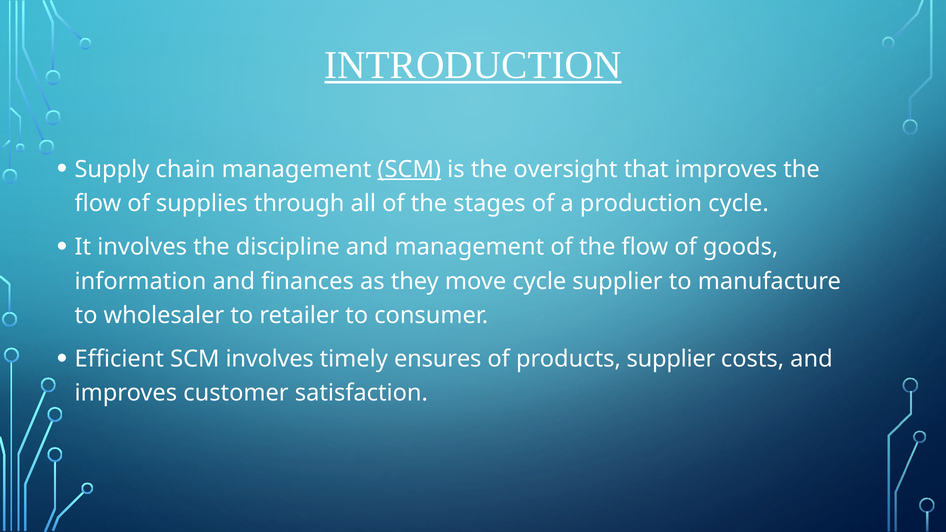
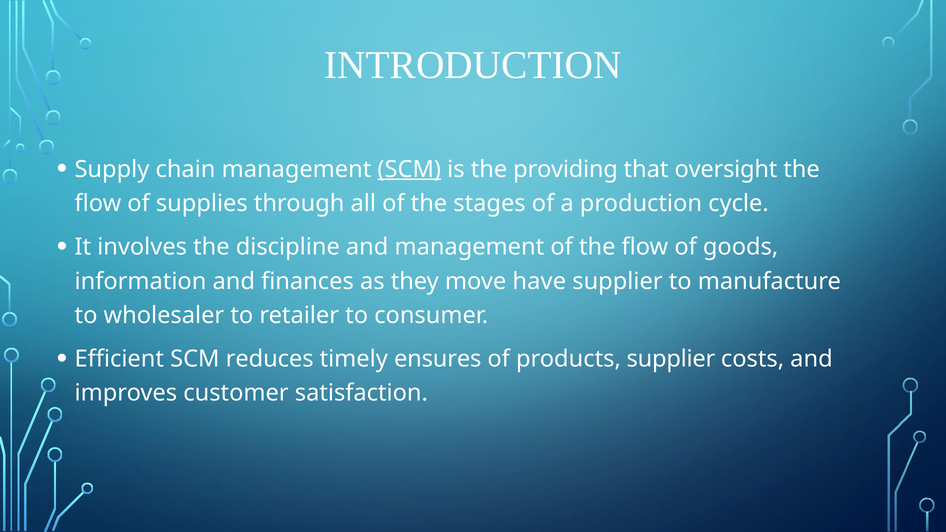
INTRODUCTION underline: present -> none (473, 65)
oversight: oversight -> providing (566, 169)
that improves: improves -> oversight (726, 169)
move cycle: cycle -> have (539, 281)
SCM involves: involves -> reduces (270, 359)
